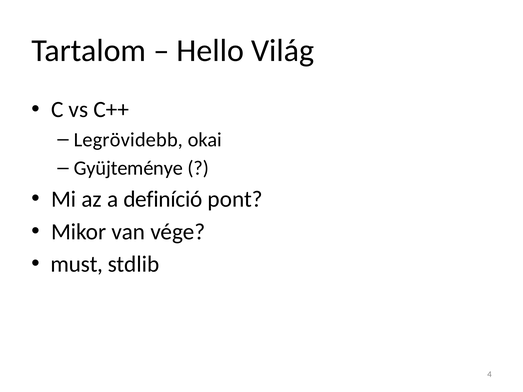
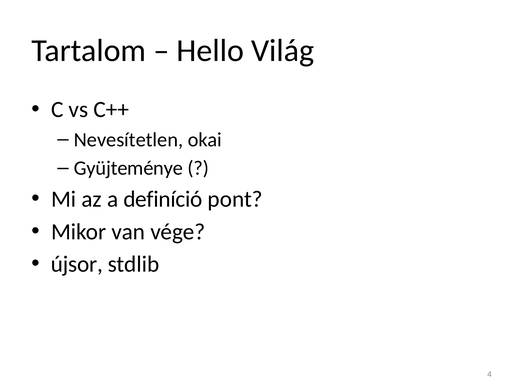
Legrövidebb: Legrövidebb -> Nevesítetlen (129, 140)
must: must -> újsor (77, 264)
